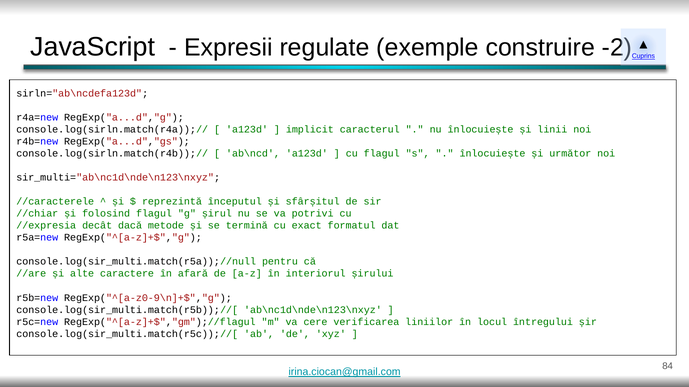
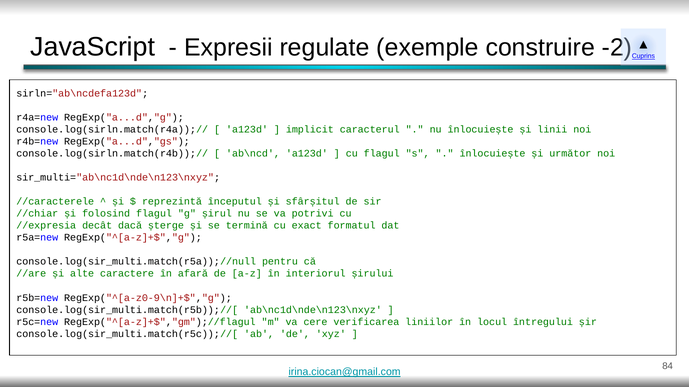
metode: metode -> șterge (166, 226)
